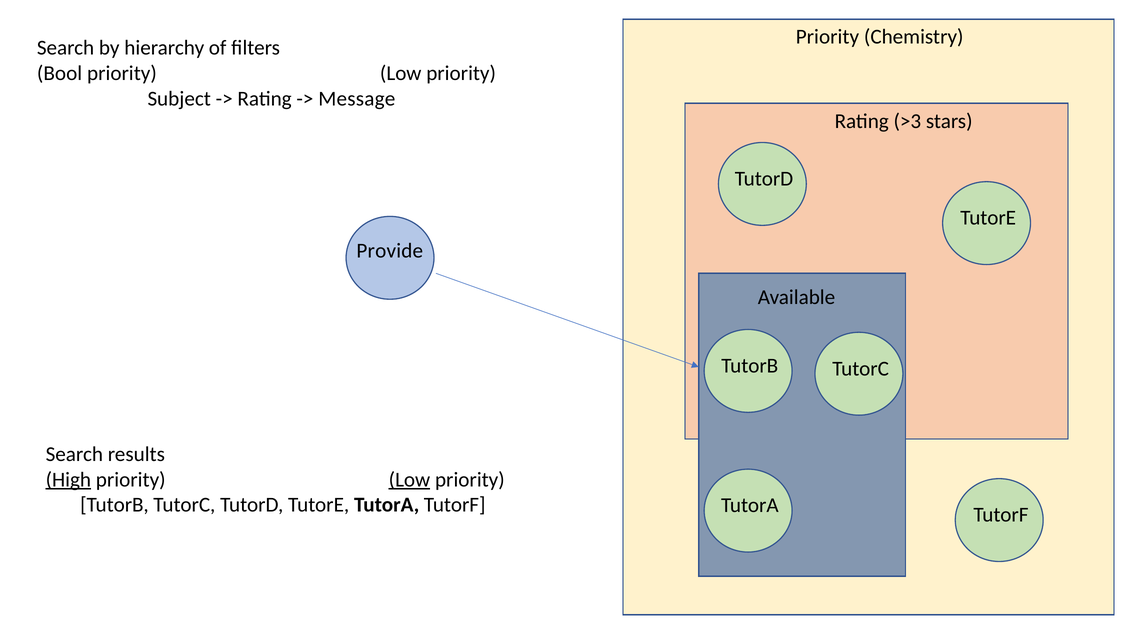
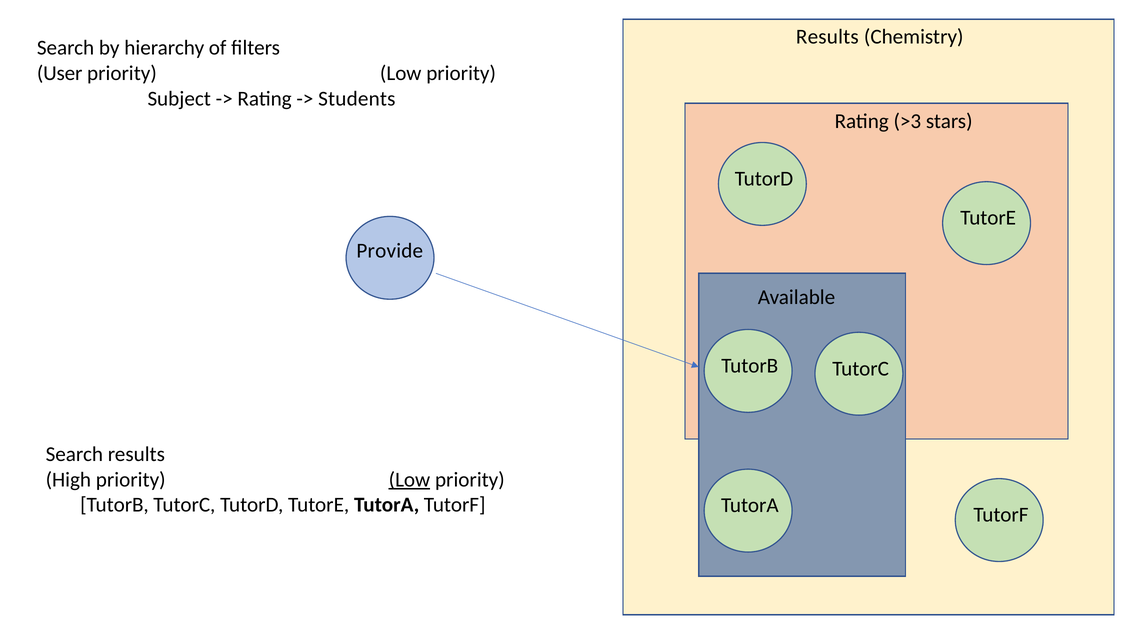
Priority: Priority -> Results (827, 37)
Bool: Bool -> User (60, 73)
Message: Message -> Students (357, 99)
High underline: present -> none (68, 480)
